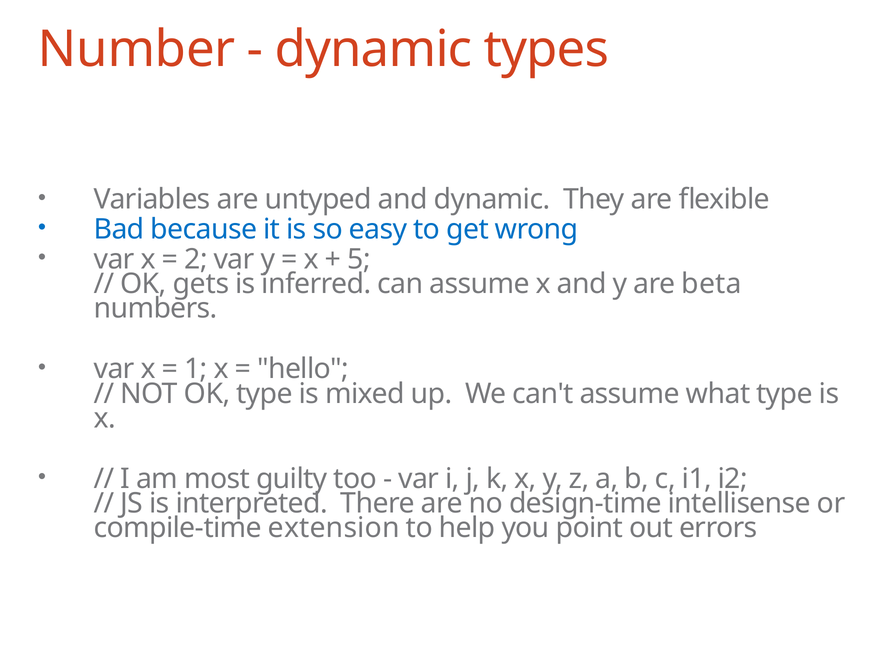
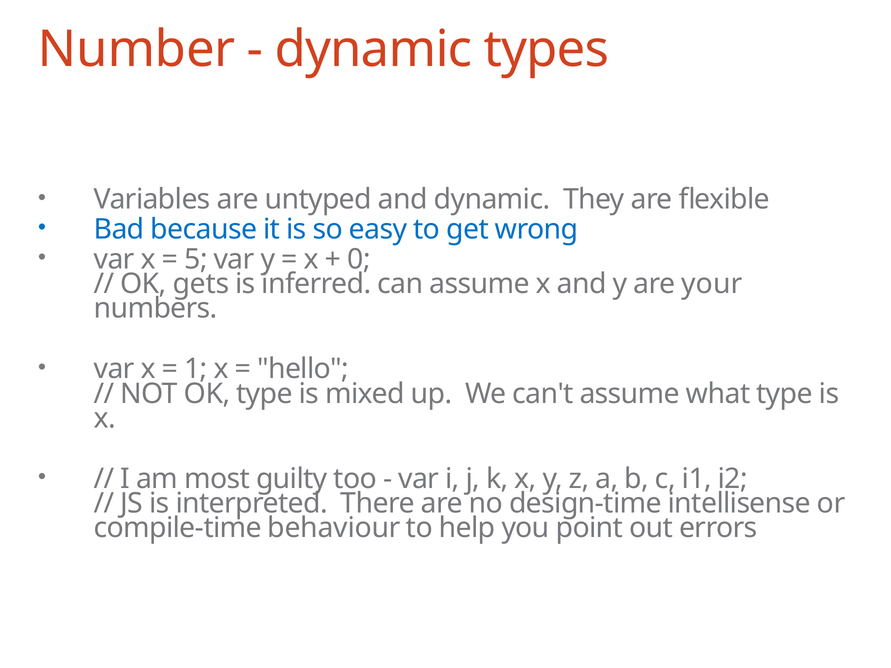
2: 2 -> 5 (196, 259)
5: 5 -> 0 (359, 259)
beta: beta -> your (712, 284)
extension: extension -> behaviour (334, 528)
